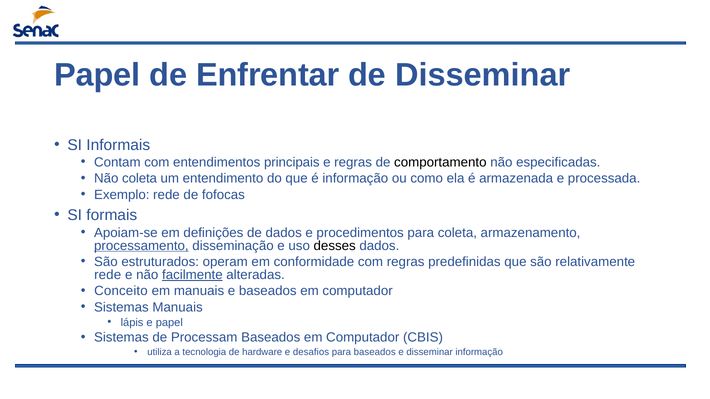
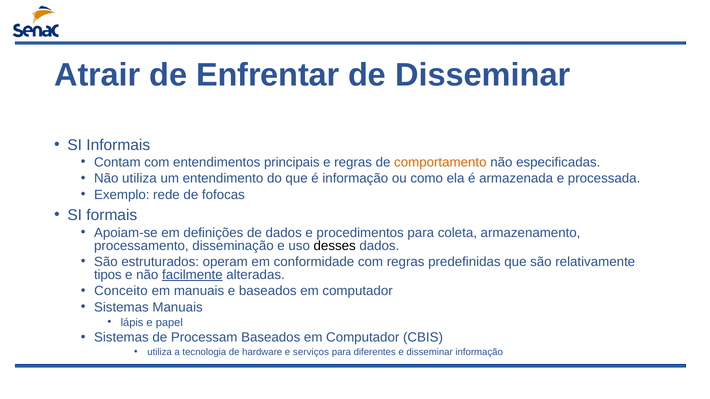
Papel: Papel -> Atrair (97, 75)
comportamento colour: black -> orange (440, 162)
Não coleta: coleta -> utiliza (139, 179)
processamento underline: present -> none (141, 246)
rede: rede -> tipos (108, 275)
desafios: desafios -> serviços (311, 352)
para baseados: baseados -> diferentes (375, 352)
